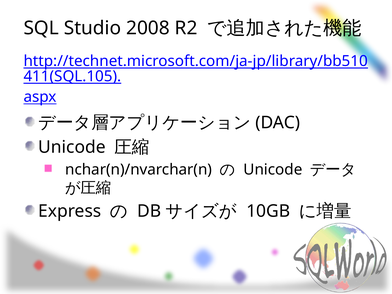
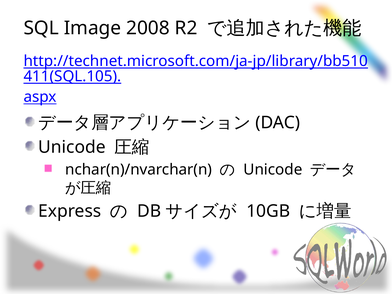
Studio: Studio -> Image (92, 28)
